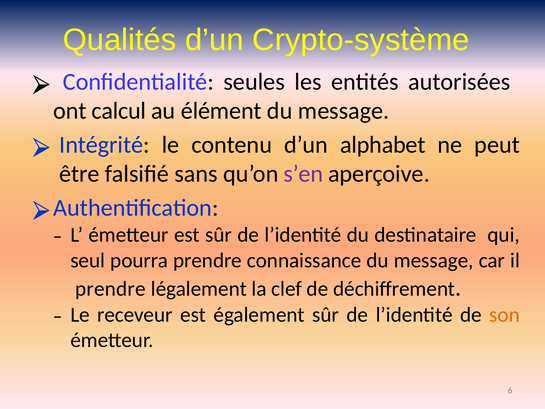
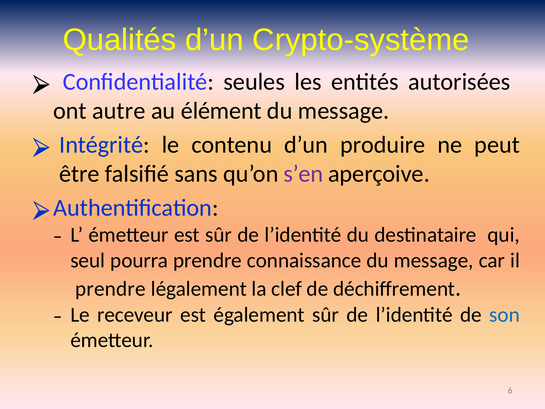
calcul: calcul -> autre (119, 111)
alphabet: alphabet -> produire (383, 145)
son colour: orange -> blue (505, 315)
